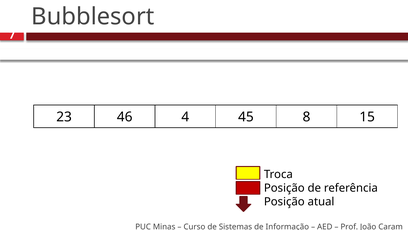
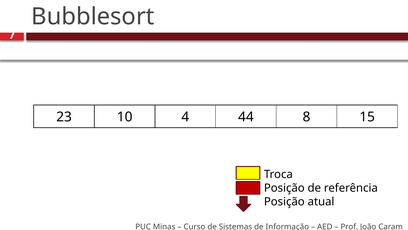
46: 46 -> 10 (125, 117)
45: 45 -> 44 (246, 117)
